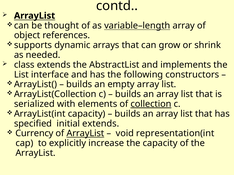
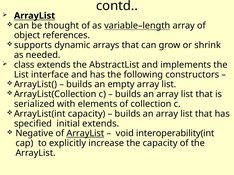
collection underline: present -> none (151, 104)
Currency: Currency -> Negative (34, 134)
representation(int: representation(int -> interoperability(int (175, 134)
